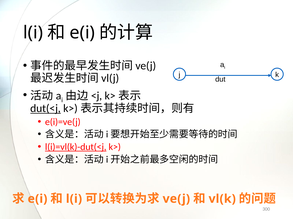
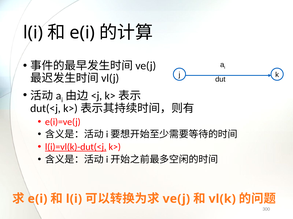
dut(<j underline: present -> none (46, 109)
